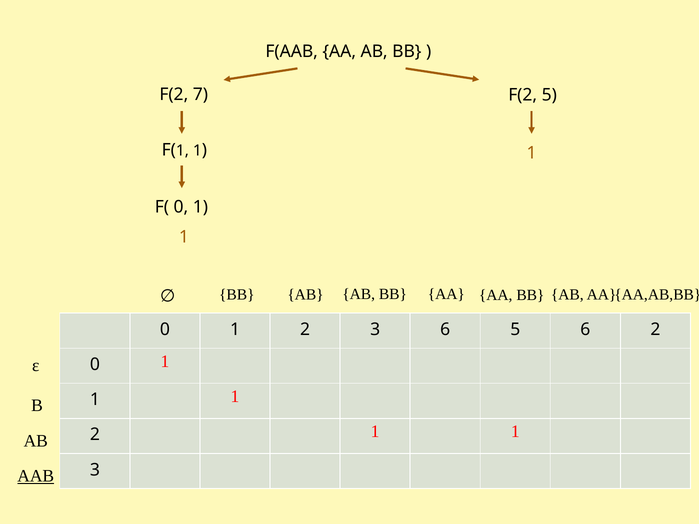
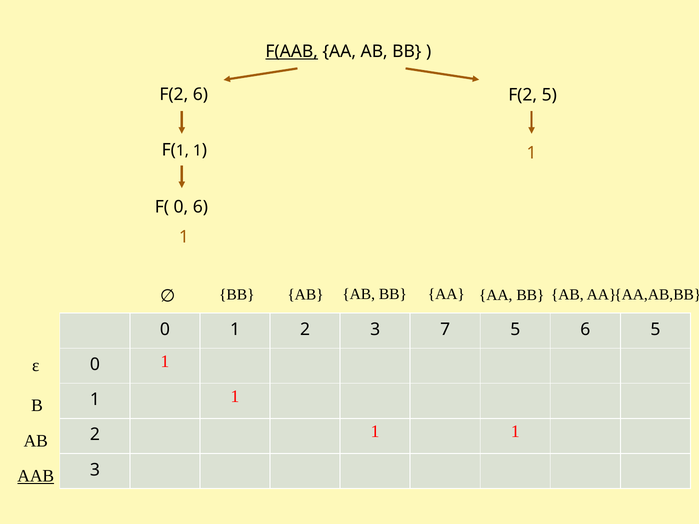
F(AAB underline: none -> present (292, 52)
F(2 7: 7 -> 6 (200, 94)
F( 0 1: 1 -> 6 (200, 207)
3 6: 6 -> 7 (445, 330)
6 2: 2 -> 5 (655, 330)
